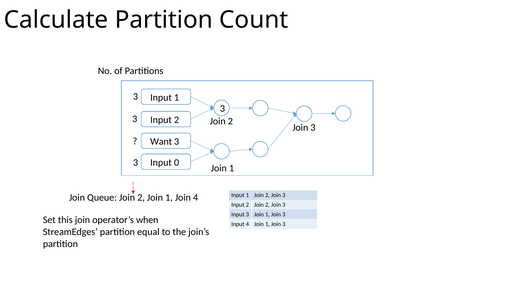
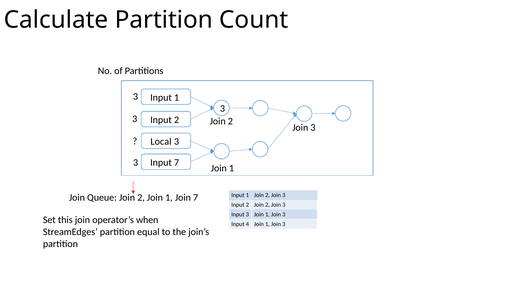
Want: Want -> Local (161, 142)
Input 0: 0 -> 7 (177, 163)
Join 4: 4 -> 7 (196, 198)
